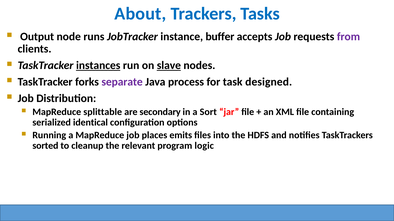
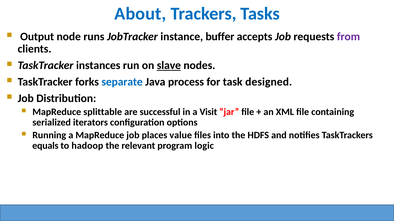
instances underline: present -> none (98, 66)
separate colour: purple -> blue (122, 82)
secondary: secondary -> successful (160, 112)
Sort: Sort -> Visit (208, 112)
identical: identical -> iterators (90, 123)
emits: emits -> value (181, 135)
sorted: sorted -> equals (45, 146)
cleanup: cleanup -> hadoop (87, 146)
